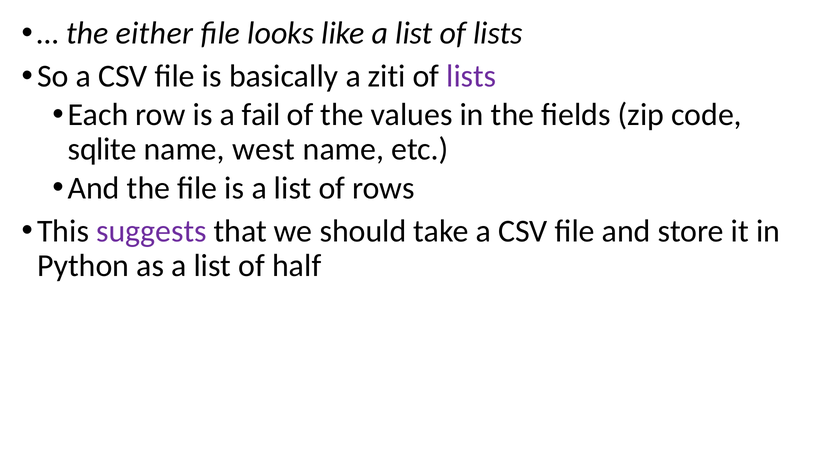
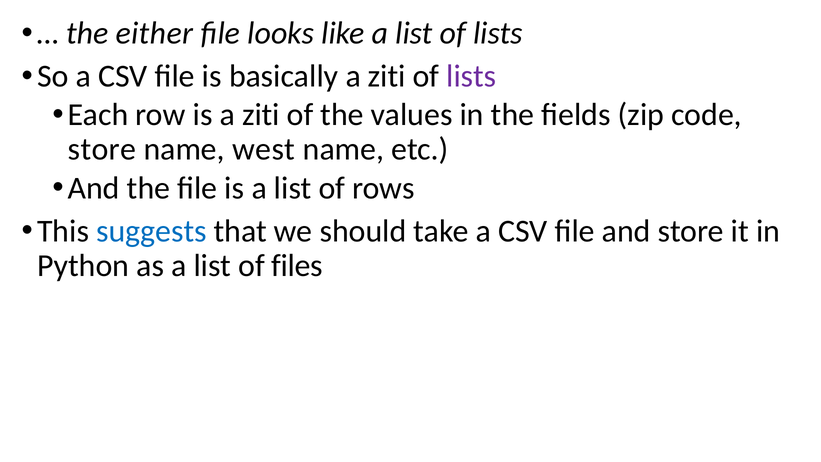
is a fail: fail -> ziti (261, 115)
sqlite: sqlite -> store (102, 149)
suggests colour: purple -> blue (151, 231)
half: half -> files (297, 265)
